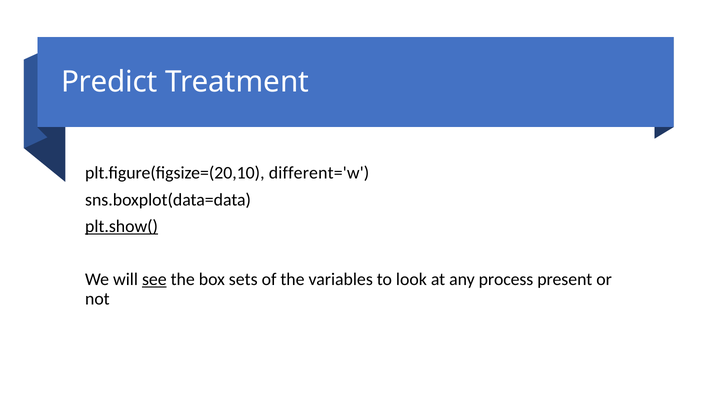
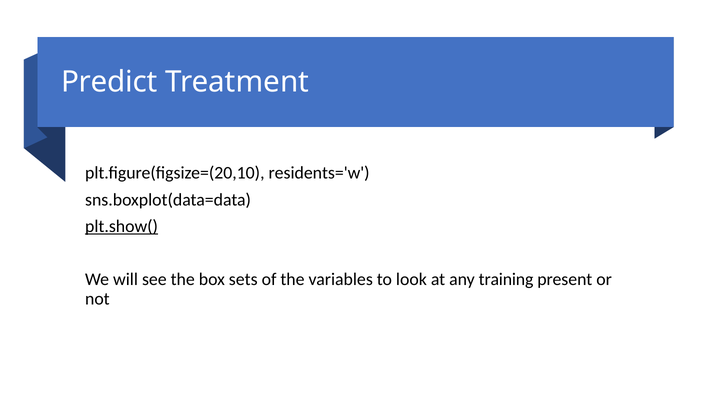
different='w: different='w -> residents='w (319, 173)
see underline: present -> none (154, 279)
process: process -> training (506, 279)
